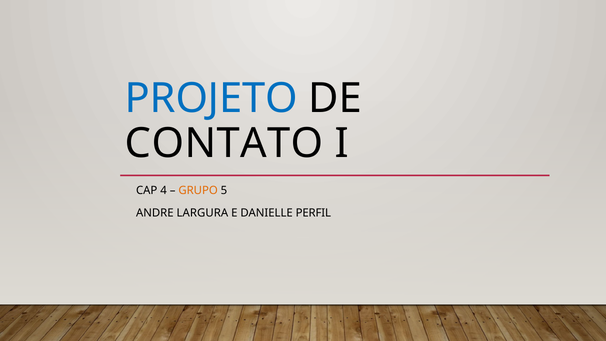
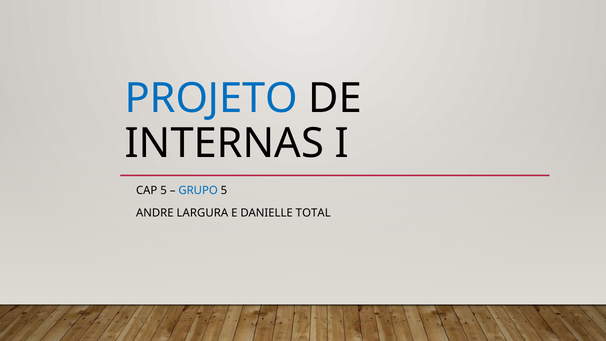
CONTATO: CONTATO -> INTERNAS (224, 143)
CAP 4: 4 -> 5 (164, 190)
GRUPO colour: orange -> blue (198, 190)
PERFIL: PERFIL -> TOTAL (313, 213)
